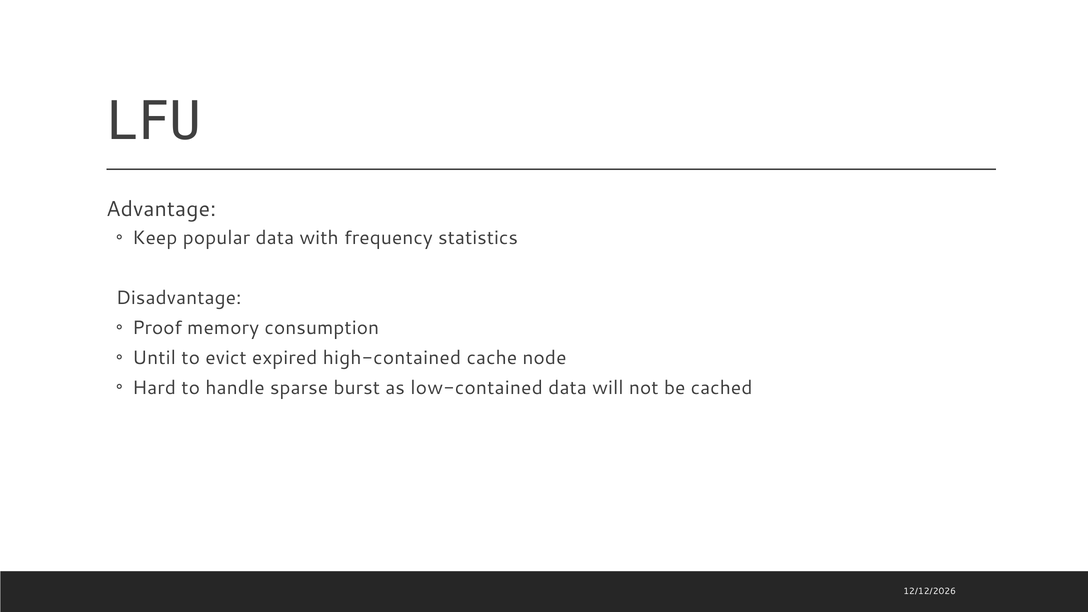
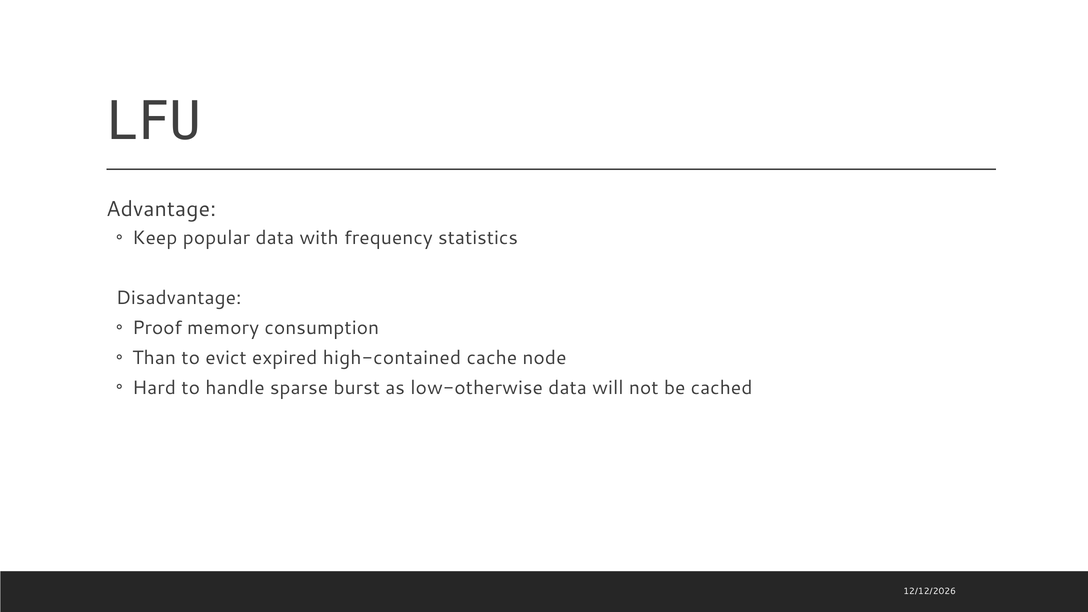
Until: Until -> Than (154, 358)
low-contained: low-contained -> low-otherwise (477, 388)
